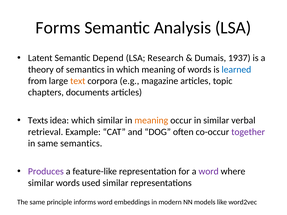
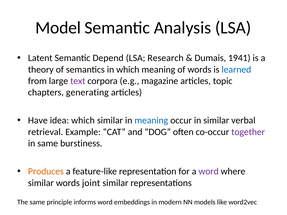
Forms: Forms -> Model (58, 28)
1937: 1937 -> 1941 (239, 58)
text colour: orange -> purple (78, 81)
documents: documents -> generating (87, 93)
Texts: Texts -> Have (38, 121)
meaning colour: orange -> blue (151, 121)
same semantics: semantics -> burstiness (81, 144)
Produces colour: purple -> orange (46, 172)
used: used -> joint (91, 183)
